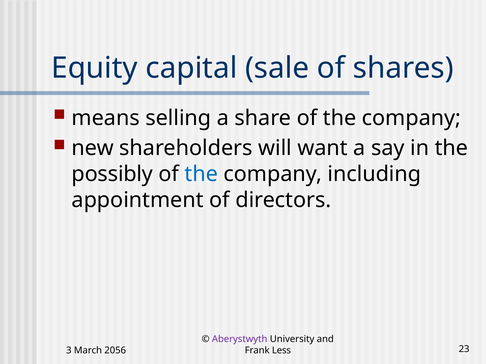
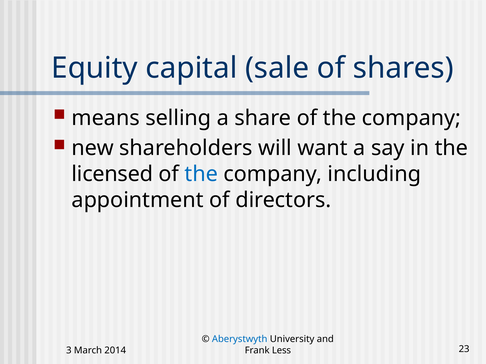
possibly: possibly -> licensed (112, 174)
Aberystwyth colour: purple -> blue (240, 340)
2056: 2056 -> 2014 (115, 351)
